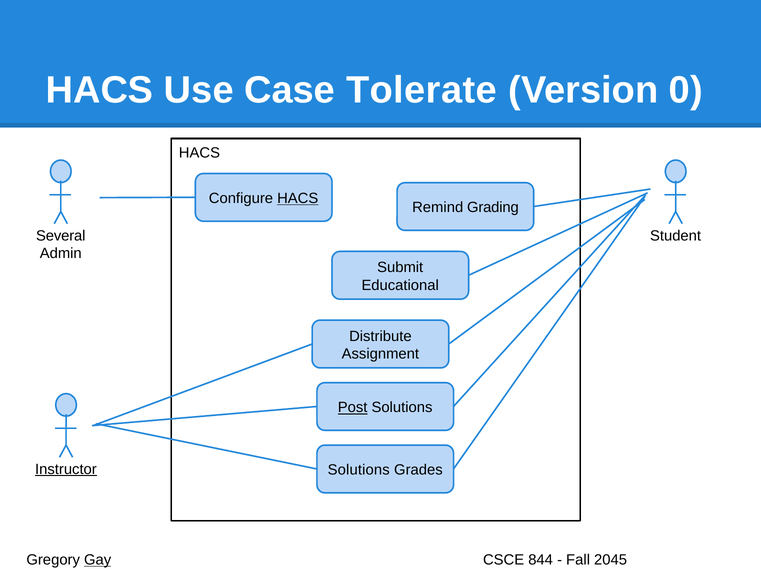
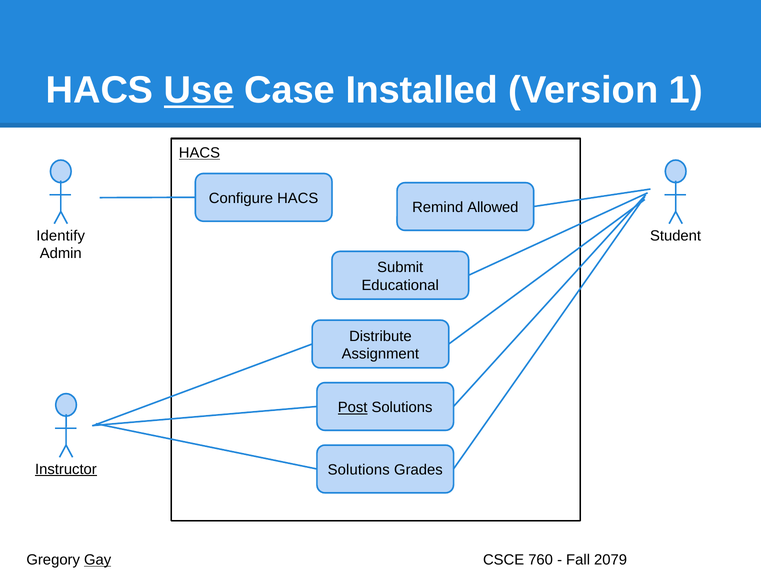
Use underline: none -> present (199, 90)
Tolerate: Tolerate -> Installed (422, 90)
0: 0 -> 1 (686, 90)
HACS underline: none -> present (199, 153)
HACS underline: present -> none (298, 198)
Grading: Grading -> Allowed (493, 207)
Several: Several -> Identify (61, 236)
844: 844 -> 760 (541, 560)
2045: 2045 -> 2079 (611, 560)
